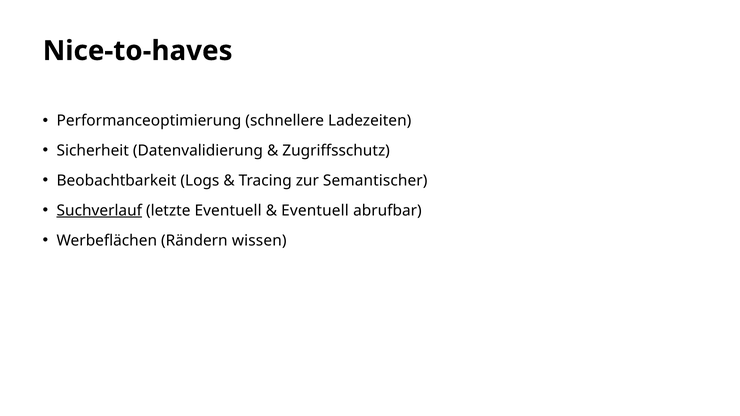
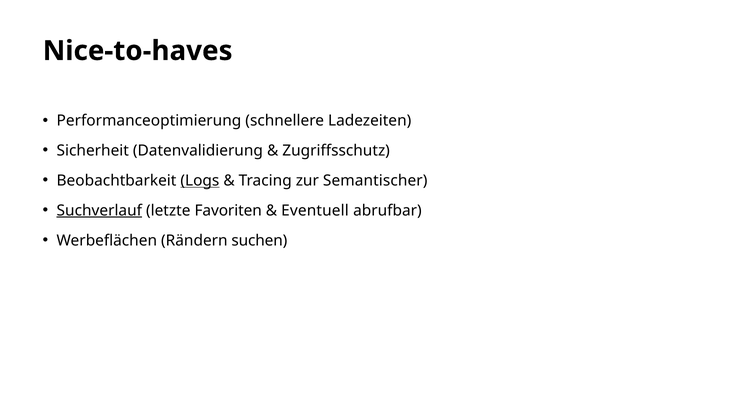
Logs underline: none -> present (200, 181)
letzte Eventuell: Eventuell -> Favoriten (228, 211)
wissen: wissen -> suchen (259, 241)
